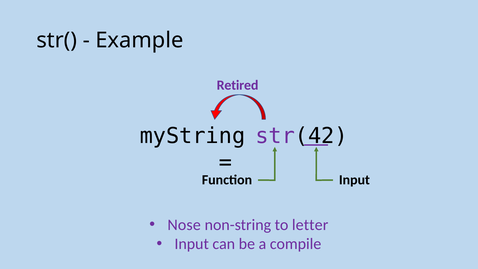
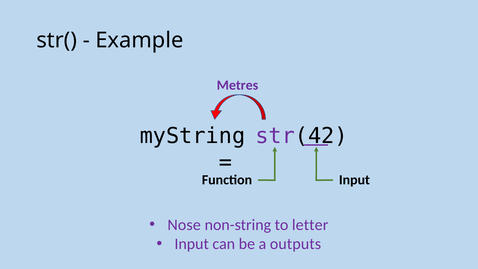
Retired: Retired -> Metres (237, 85)
compile: compile -> outputs (295, 244)
